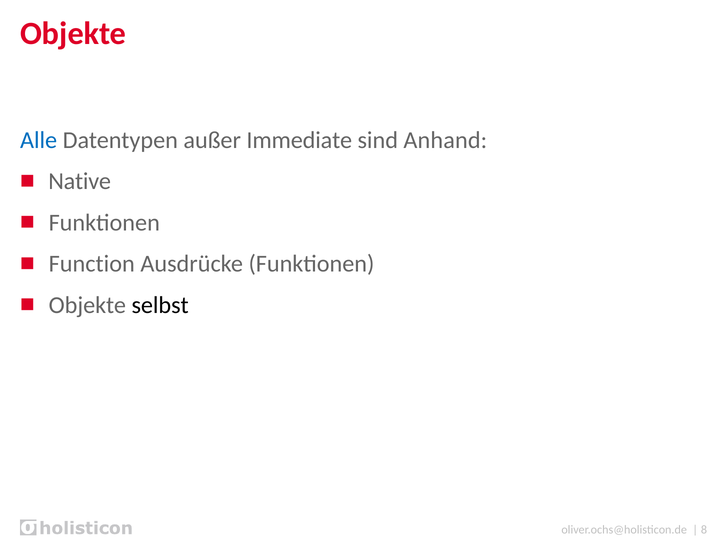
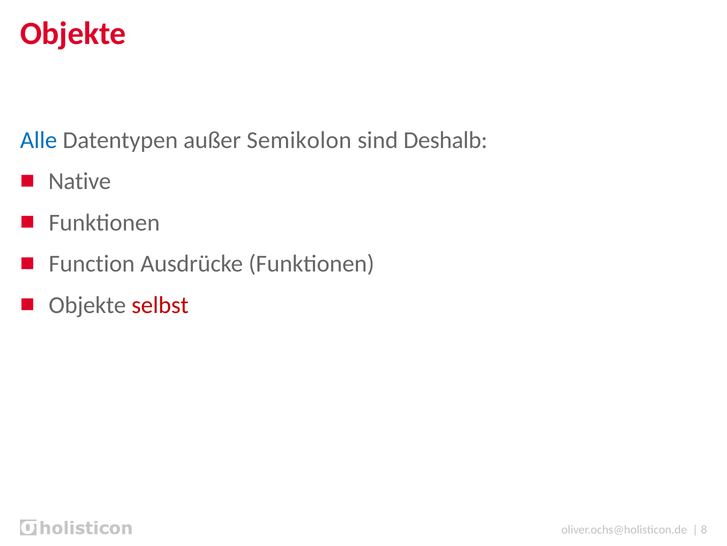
Immediate: Immediate -> Semikolon (299, 140)
Anhand: Anhand -> Deshalb (446, 140)
selbst colour: black -> red (160, 305)
